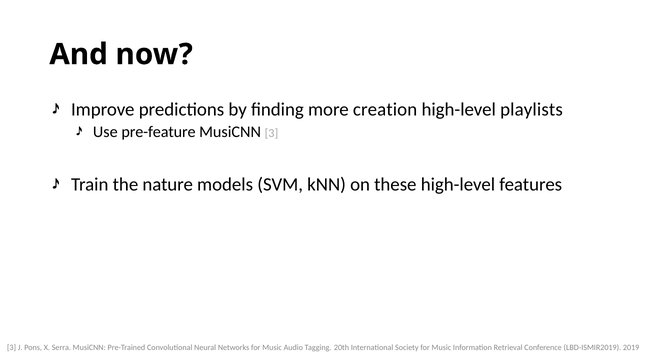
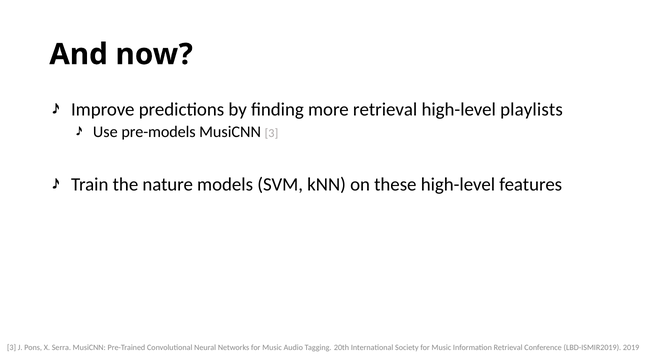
more creation: creation -> retrieval (385, 109)
pre-feature: pre-feature -> pre-models (159, 132)
